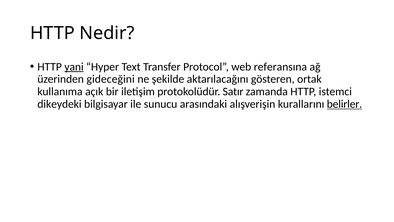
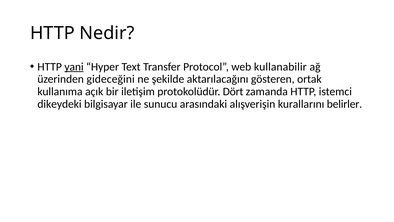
referansına: referansına -> kullanabilir (280, 67)
Satır: Satır -> Dört (233, 91)
belirler underline: present -> none (344, 104)
